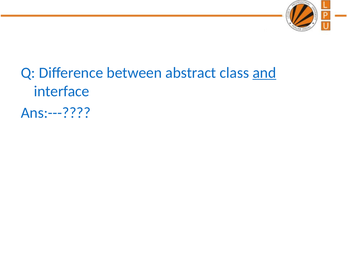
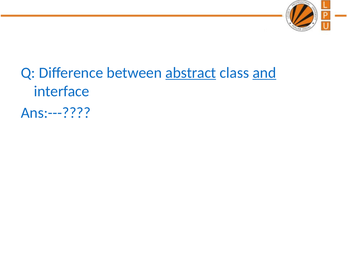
abstract underline: none -> present (191, 73)
